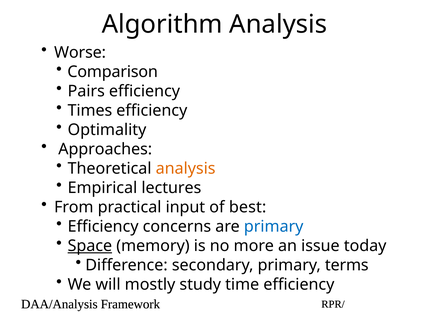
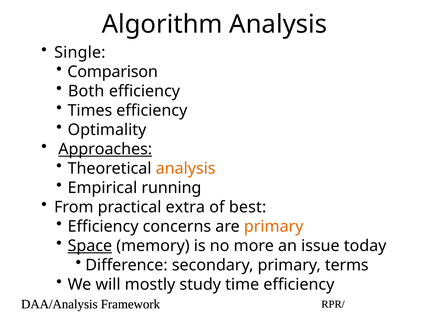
Worse: Worse -> Single (80, 53)
Pairs: Pairs -> Both (86, 91)
Approaches underline: none -> present (105, 149)
lectures: lectures -> running (171, 188)
input: input -> extra (185, 207)
primary colour: blue -> orange (274, 226)
